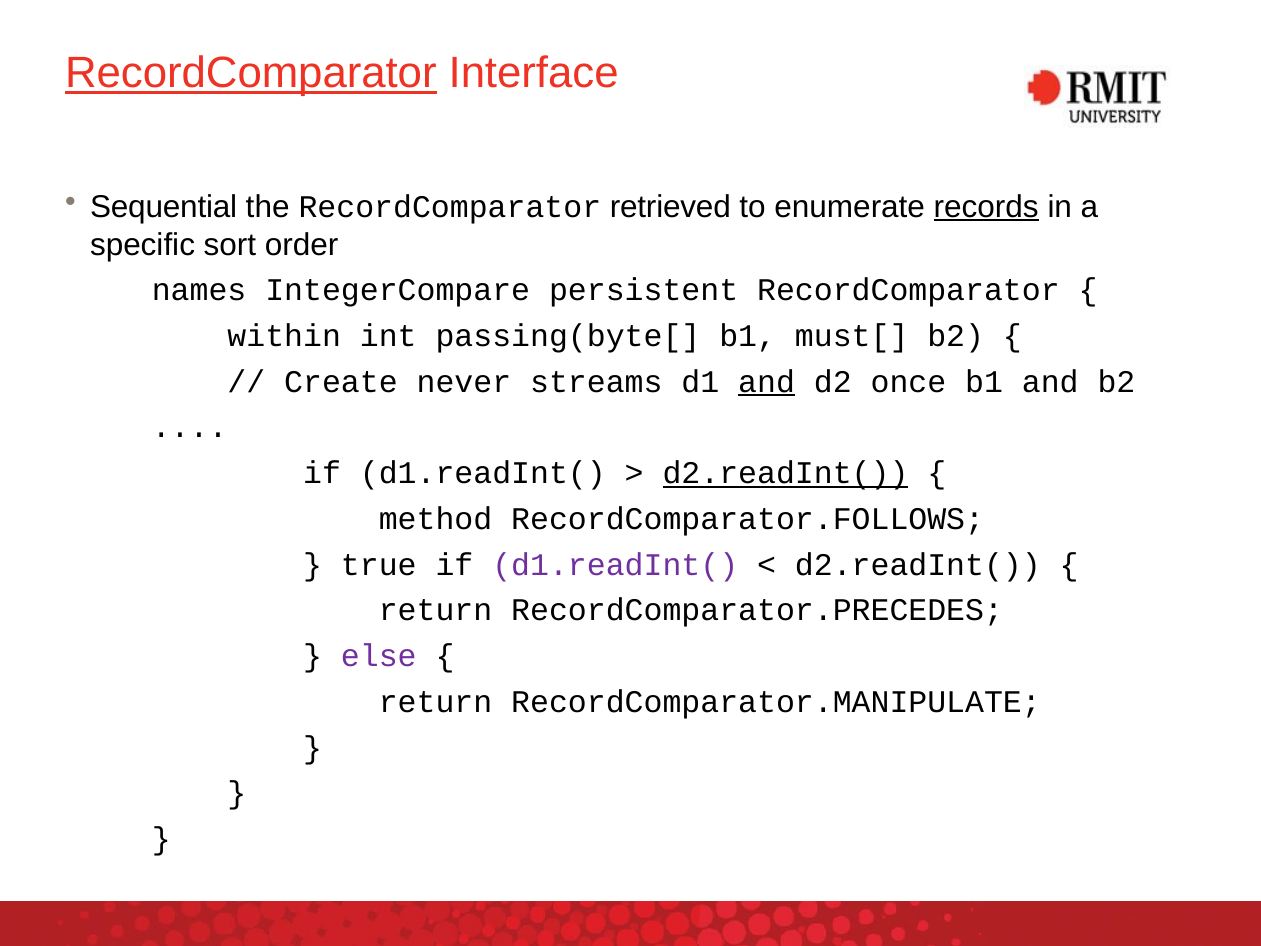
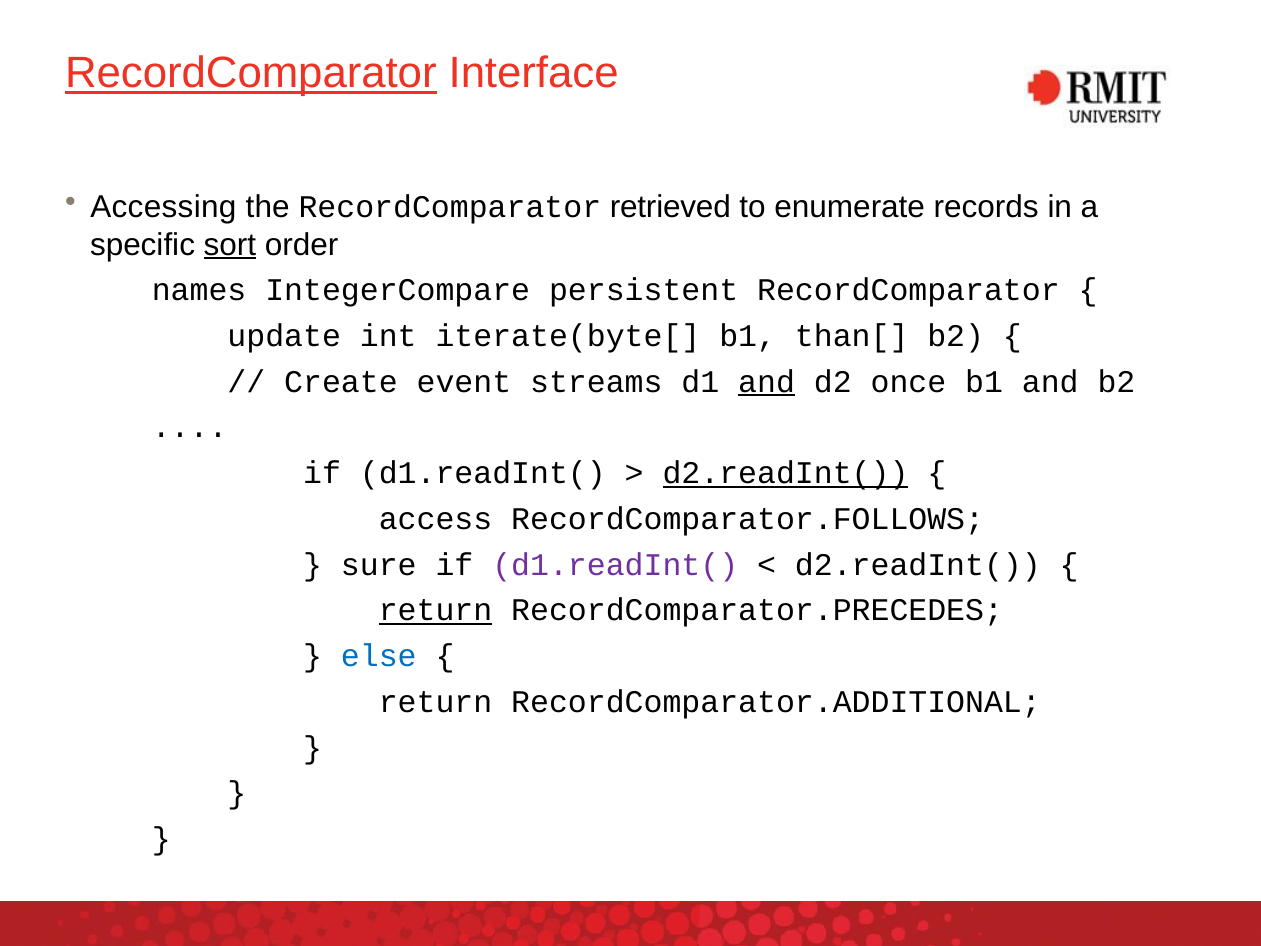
Sequential: Sequential -> Accessing (163, 207)
records underline: present -> none (986, 207)
sort underline: none -> present (230, 245)
within: within -> update (284, 336)
passing(byte[: passing(byte[ -> iterate(byte[ (568, 336)
must[: must[ -> than[ (852, 336)
never: never -> event (464, 382)
method: method -> access (436, 519)
true: true -> sure (379, 565)
return underline: none -> present (436, 610)
else colour: purple -> blue (379, 656)
RecordComparator.MANIPULATE: RecordComparator.MANIPULATE -> RecordComparator.ADDITIONAL (776, 702)
